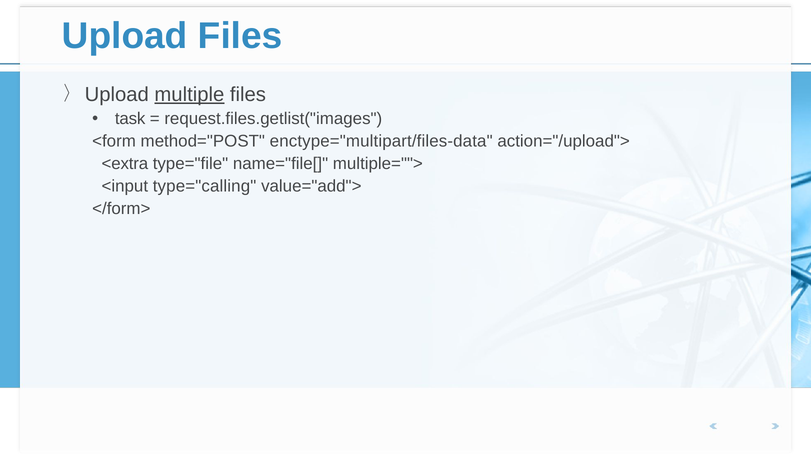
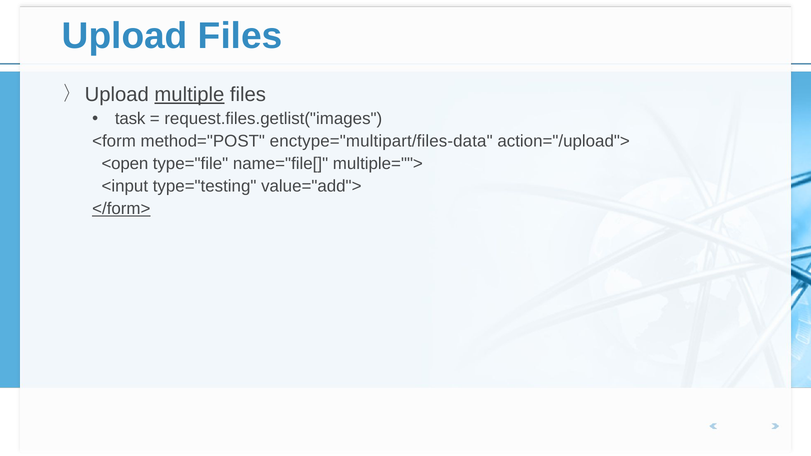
<extra: <extra -> <open (125, 164)
type="calling: type="calling -> type="testing (205, 186)
</form> underline: none -> present (121, 209)
